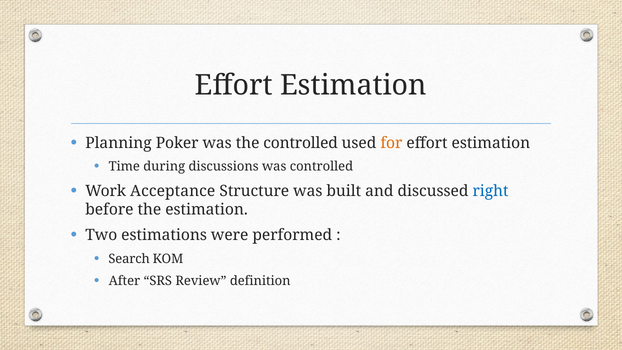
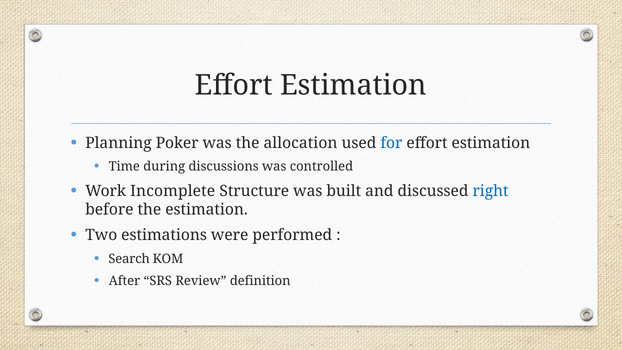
the controlled: controlled -> allocation (300, 143)
for colour: orange -> blue (391, 143)
Acceptance: Acceptance -> Incomplete (173, 191)
